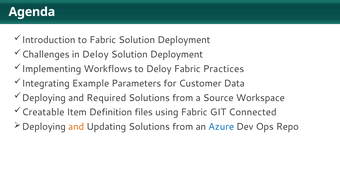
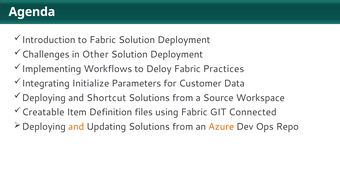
in Deloy: Deloy -> Other (95, 55)
Example: Example -> Initialize (91, 83)
Required: Required -> Shortcut (106, 98)
Azure colour: blue -> orange (221, 127)
